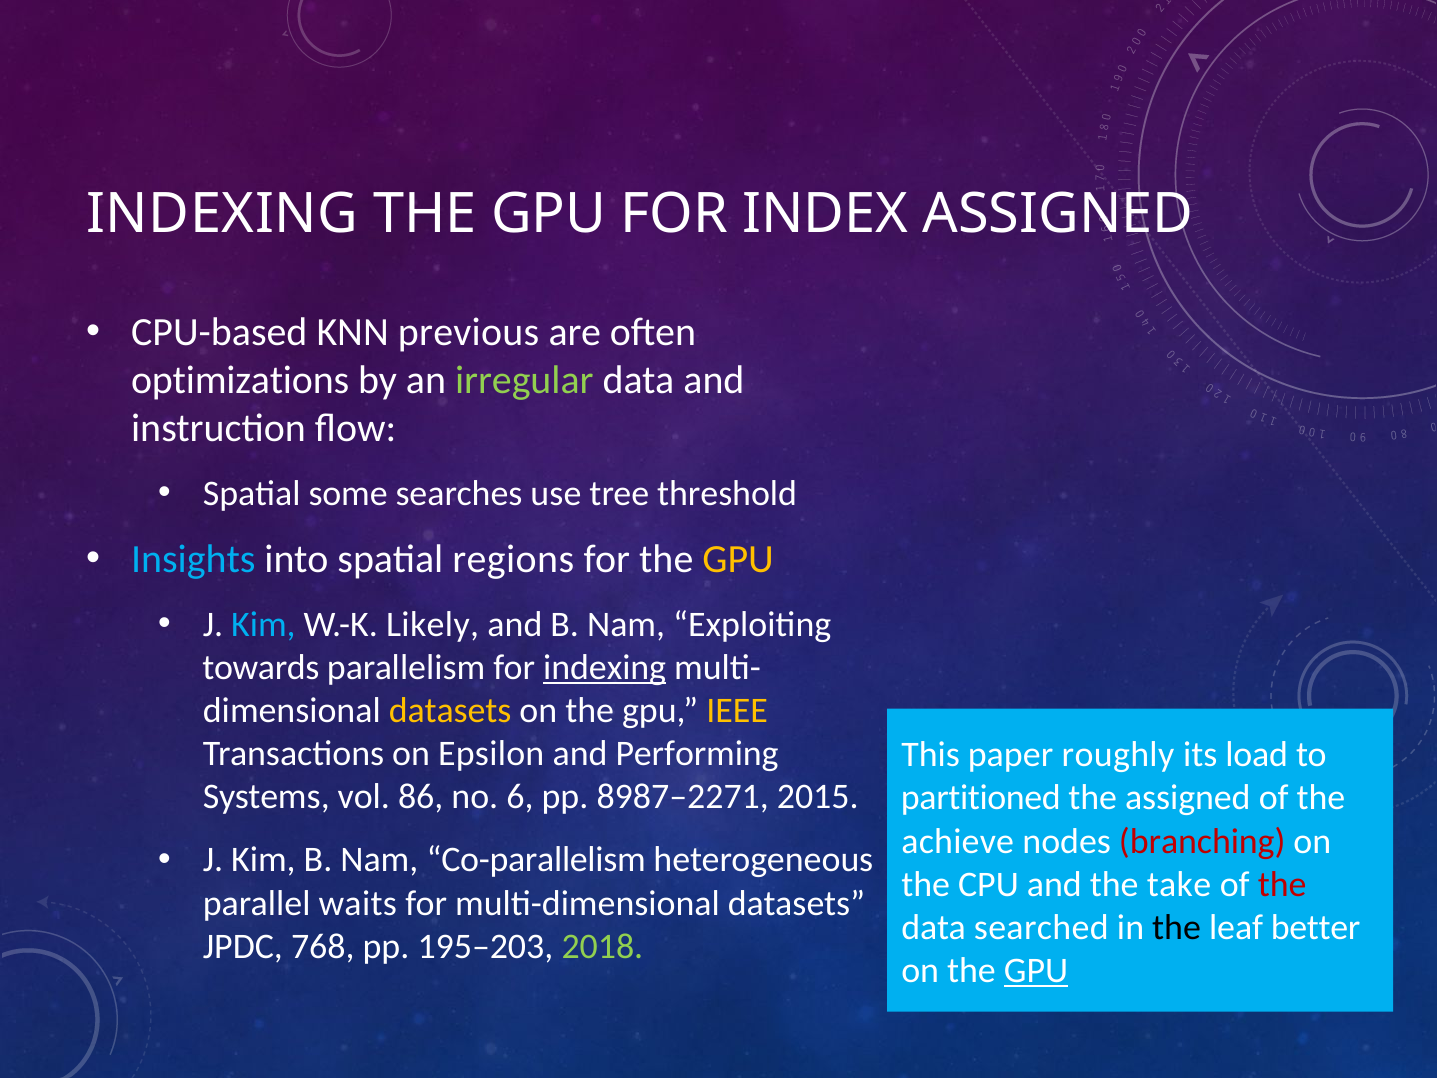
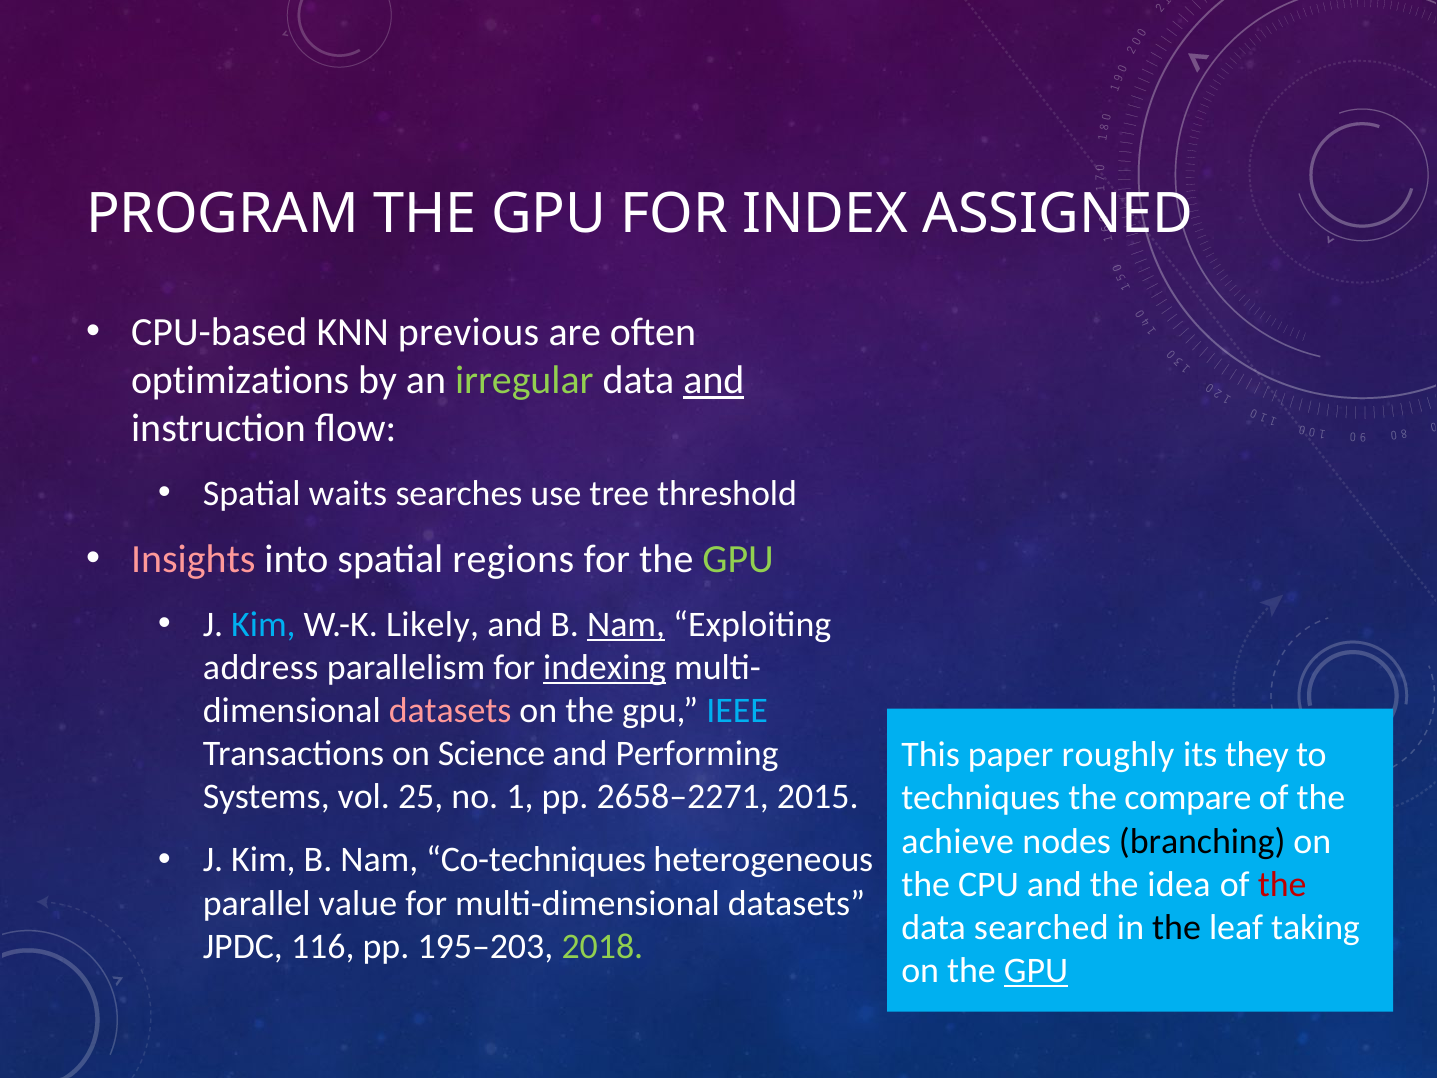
INDEXING: INDEXING -> PROGRAM (223, 214)
and underline: none -> present (714, 380)
some: some -> waits (348, 493)
Insights colour: light blue -> pink (193, 559)
GPU colour: yellow -> light green (738, 559)
Nam underline: none -> present (626, 624)
towards: towards -> address (261, 667)
datasets colour: yellow -> pink (450, 711)
IEEE colour: yellow -> light blue (737, 711)
Epsilon: Epsilon -> Science (492, 754)
load: load -> they (1257, 755)
86: 86 -> 25 (421, 797)
6: 6 -> 1 (520, 797)
8987–2271: 8987–2271 -> 2658–2271 (683, 797)
partitioned: partitioned -> techniques (981, 798)
the assigned: assigned -> compare (1188, 798)
branching colour: red -> black (1202, 841)
Co-parallelism: Co-parallelism -> Co-techniques (536, 860)
take: take -> idea (1179, 884)
waits: waits -> value (358, 903)
better: better -> taking (1316, 927)
768: 768 -> 116 (323, 946)
